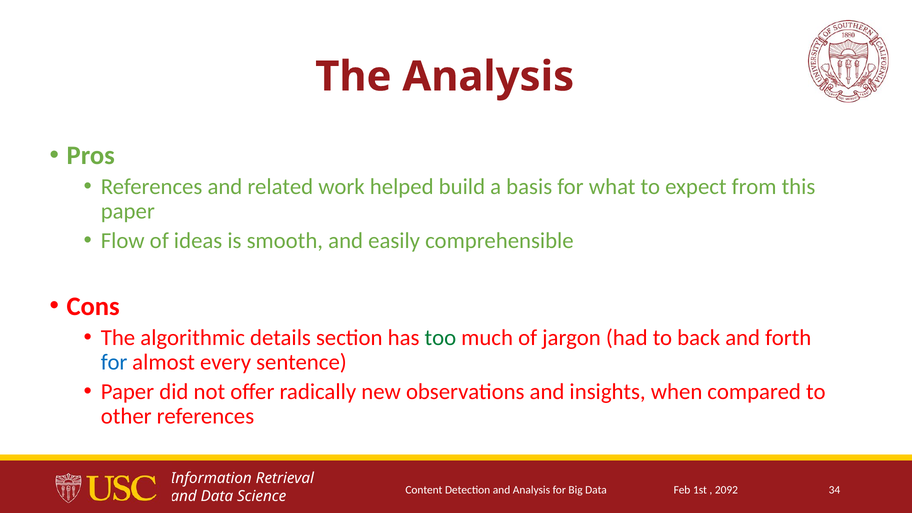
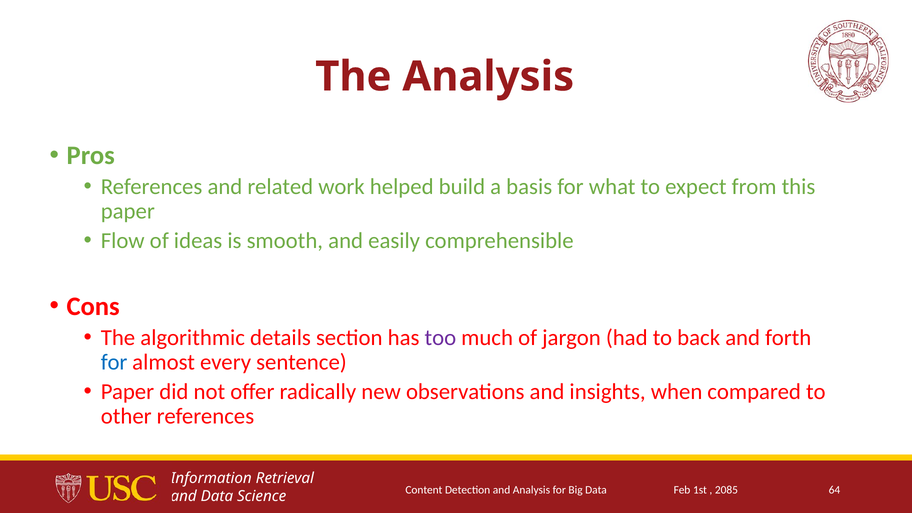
too colour: green -> purple (440, 338)
2092: 2092 -> 2085 (726, 490)
34: 34 -> 64 (834, 490)
